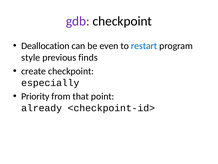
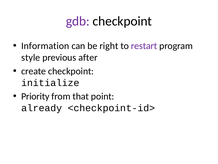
Deallocation: Deallocation -> Information (45, 46)
even: even -> right (109, 46)
restart colour: blue -> purple (144, 46)
finds: finds -> after (88, 57)
especially: especially -> initialize (50, 83)
